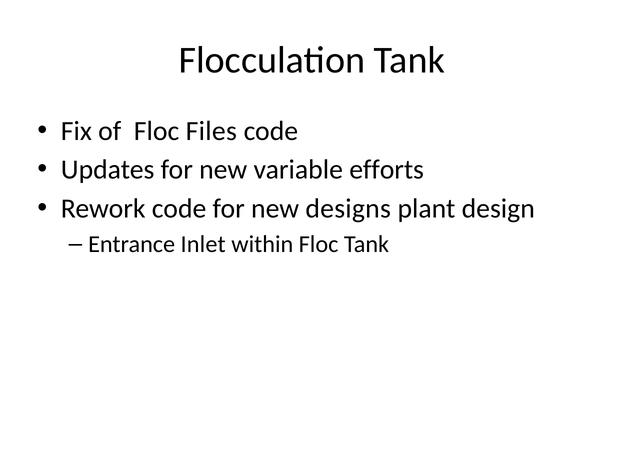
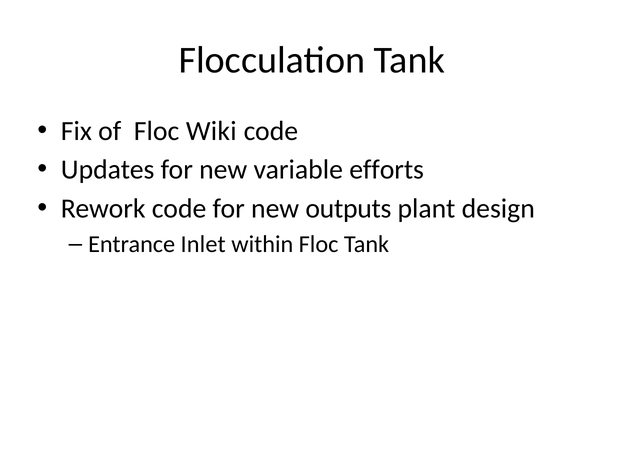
Files: Files -> Wiki (211, 131)
designs: designs -> outputs (348, 209)
